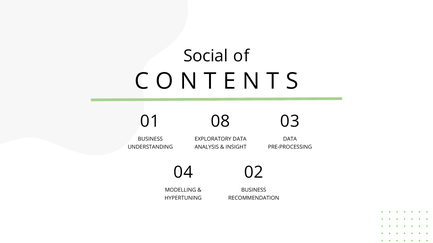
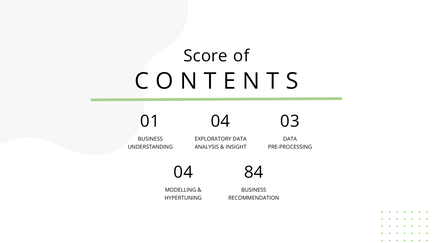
Social: Social -> Score (206, 56)
01 08: 08 -> 04 (221, 122)
02: 02 -> 84 (254, 173)
